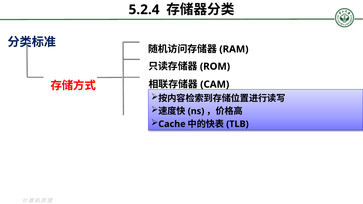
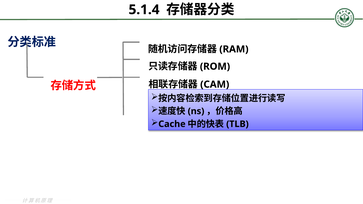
5.2.4: 5.2.4 -> 5.1.4 (144, 10)
